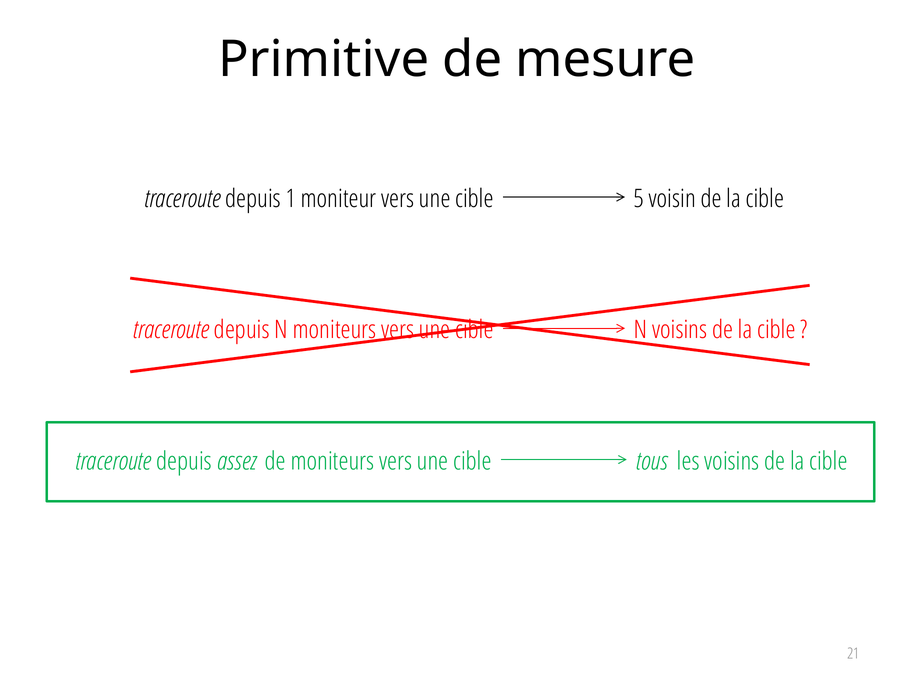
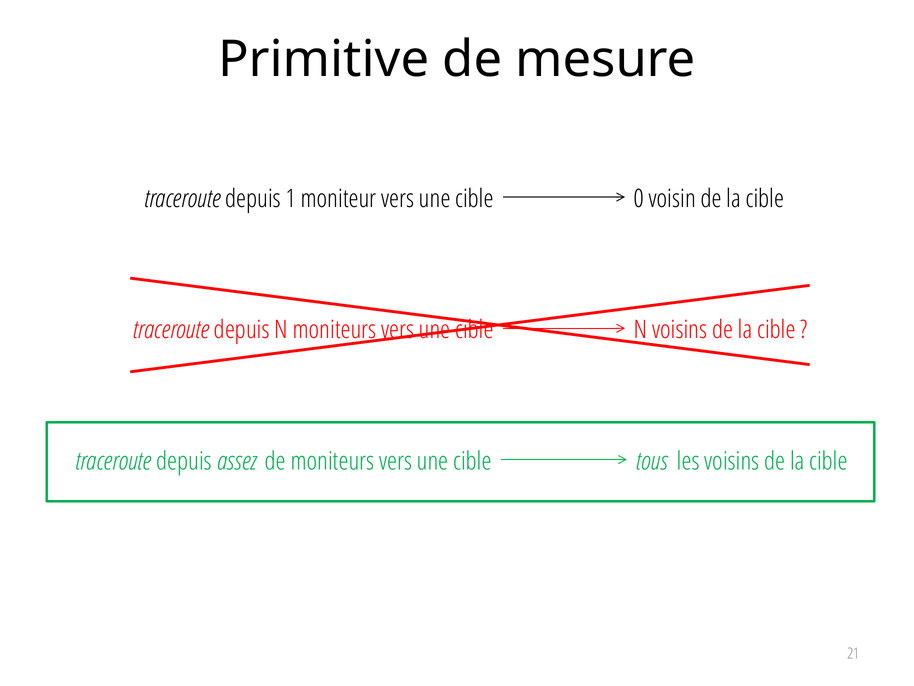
5: 5 -> 0 (639, 199)
